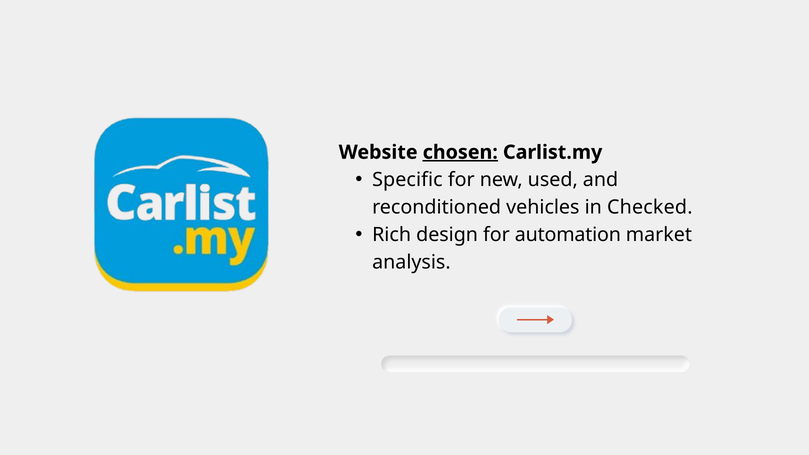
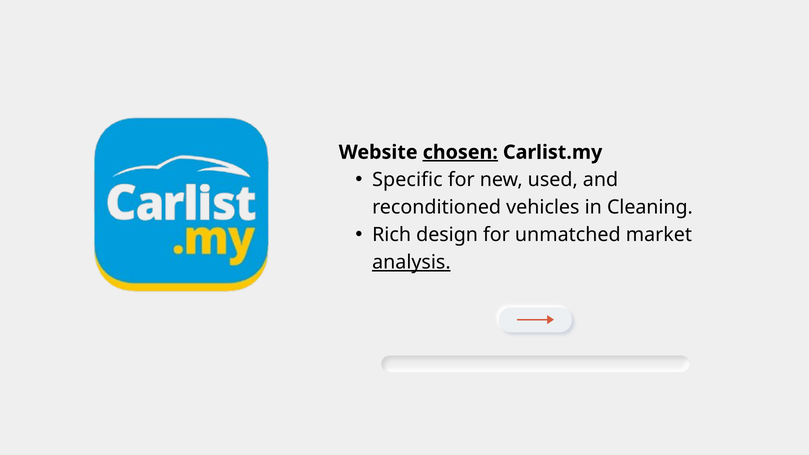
Checked: Checked -> Cleaning (650, 207)
automation: automation -> unmatched (568, 235)
analysis underline: none -> present (411, 262)
